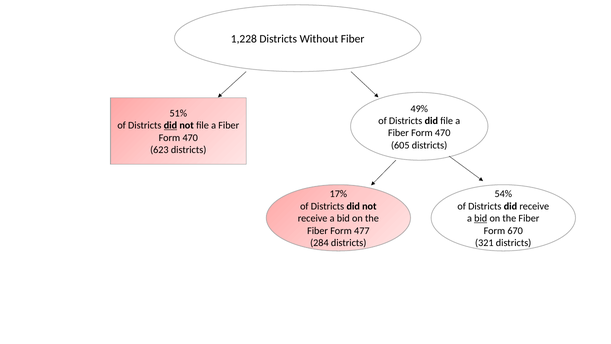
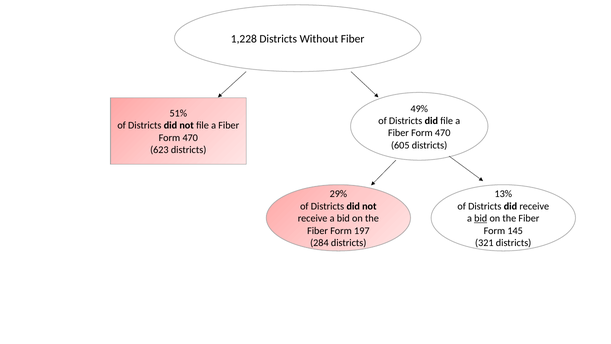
did underline: present -> none (170, 125)
17%: 17% -> 29% (338, 194)
54%: 54% -> 13% (503, 194)
477: 477 -> 197 (362, 231)
670: 670 -> 145 (515, 231)
